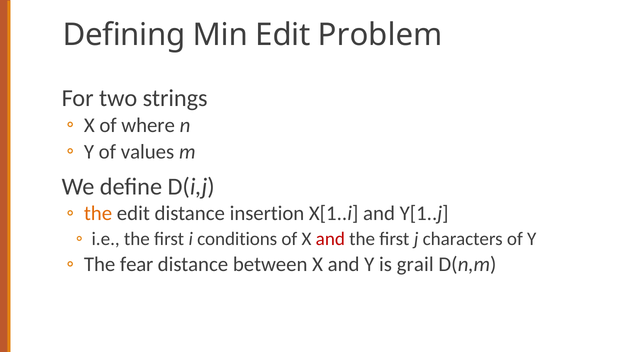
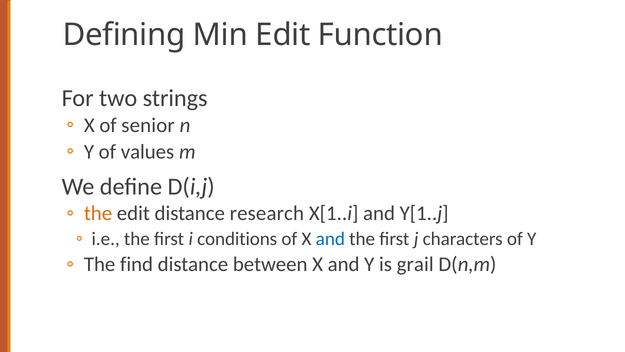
Problem: Problem -> Function (380, 35)
where: where -> senior (148, 125)
insertion: insertion -> research (267, 213)
and colour: red -> blue (330, 239)
fear: fear -> find (137, 264)
